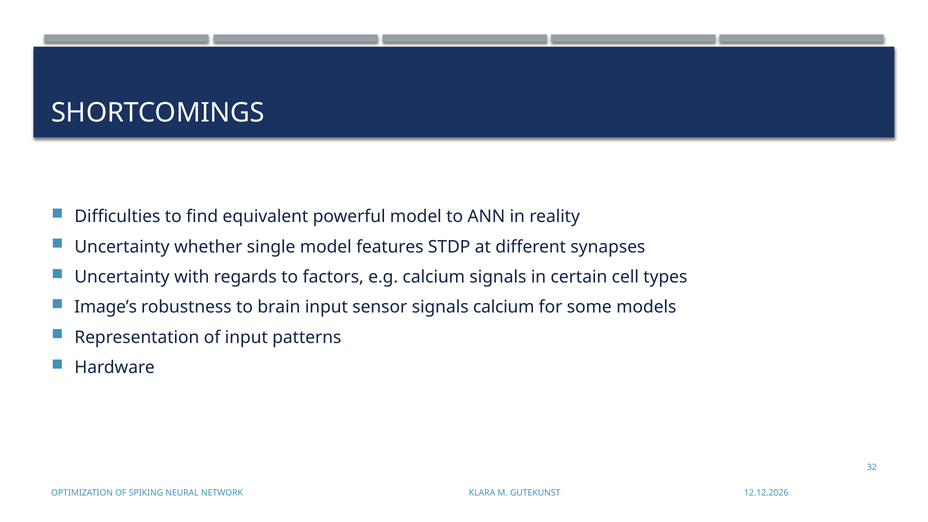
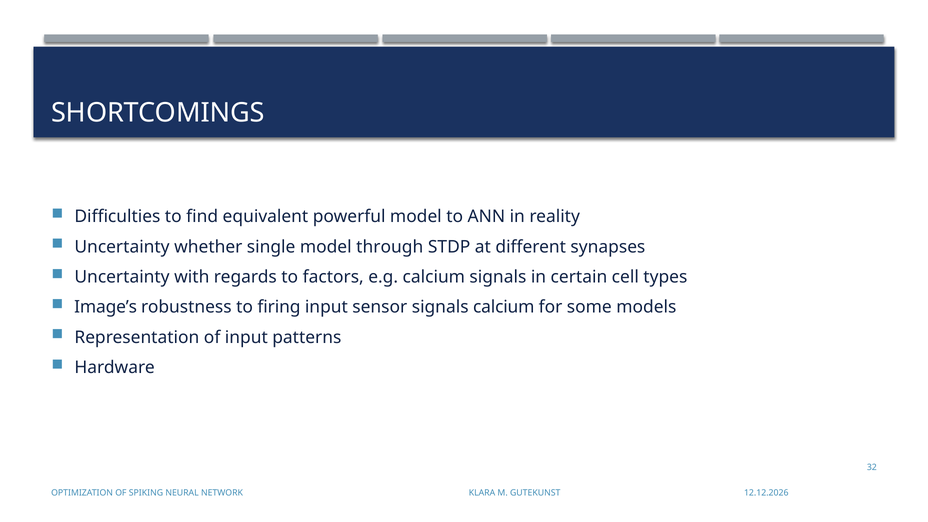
features: features -> through (390, 247)
brain: brain -> firing (279, 307)
